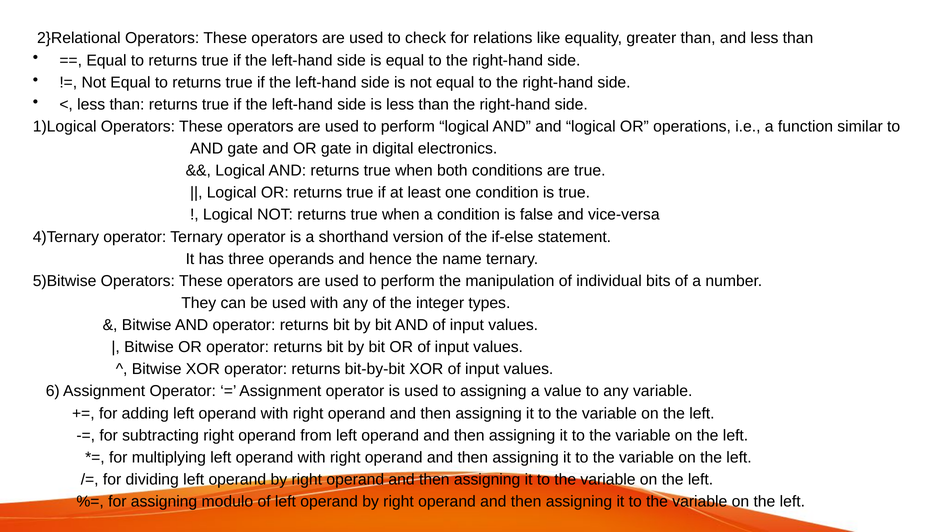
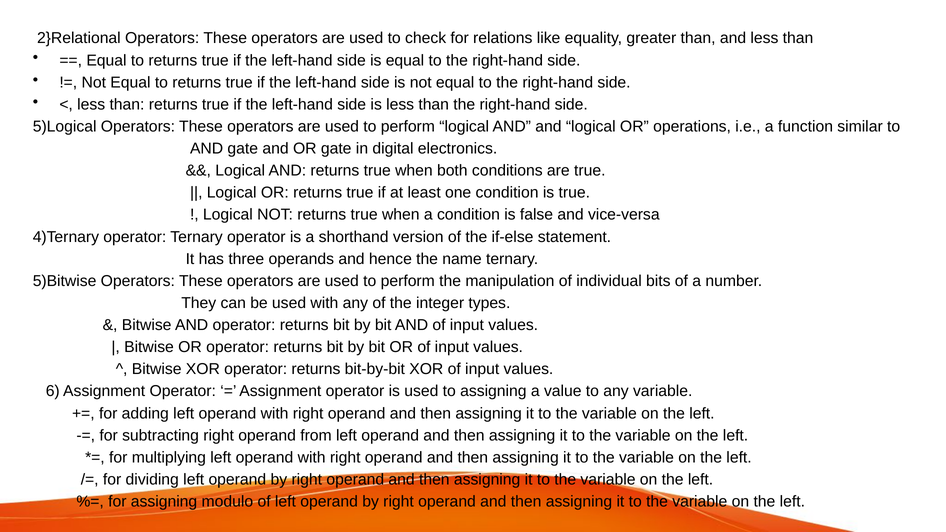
1)Logical: 1)Logical -> 5)Logical (65, 127)
